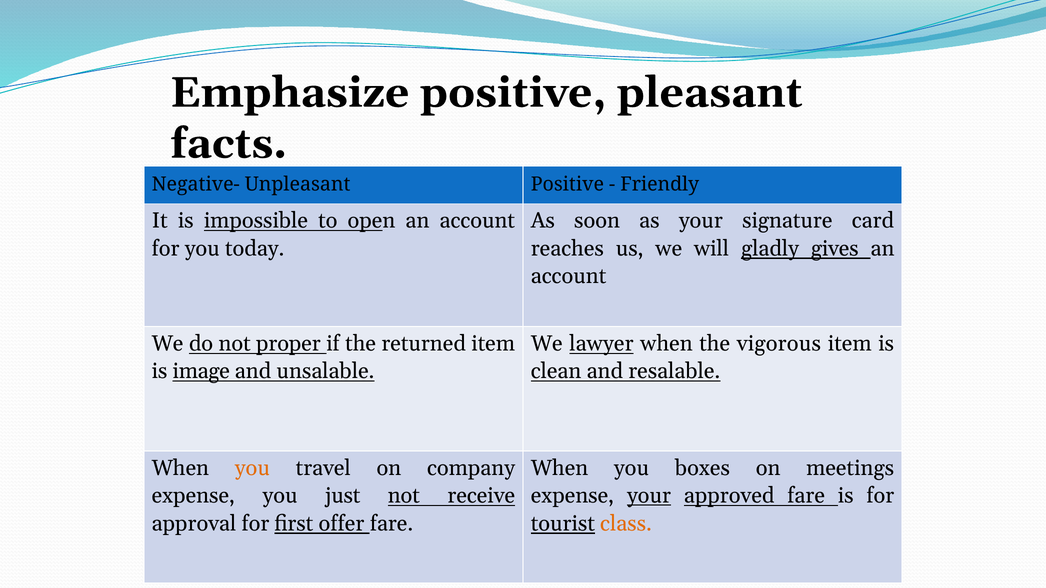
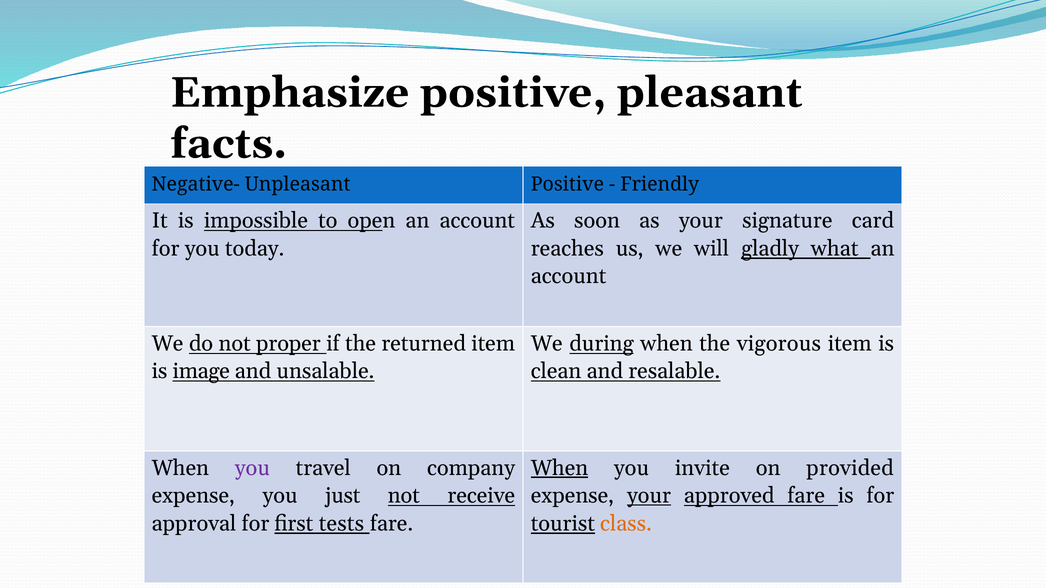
gives: gives -> what (835, 249)
lawyer: lawyer -> during (601, 344)
you colour: orange -> purple (252, 468)
When underline: none -> present (559, 468)
boxes: boxes -> invite (702, 468)
meetings: meetings -> provided (850, 468)
offer: offer -> tests (341, 524)
